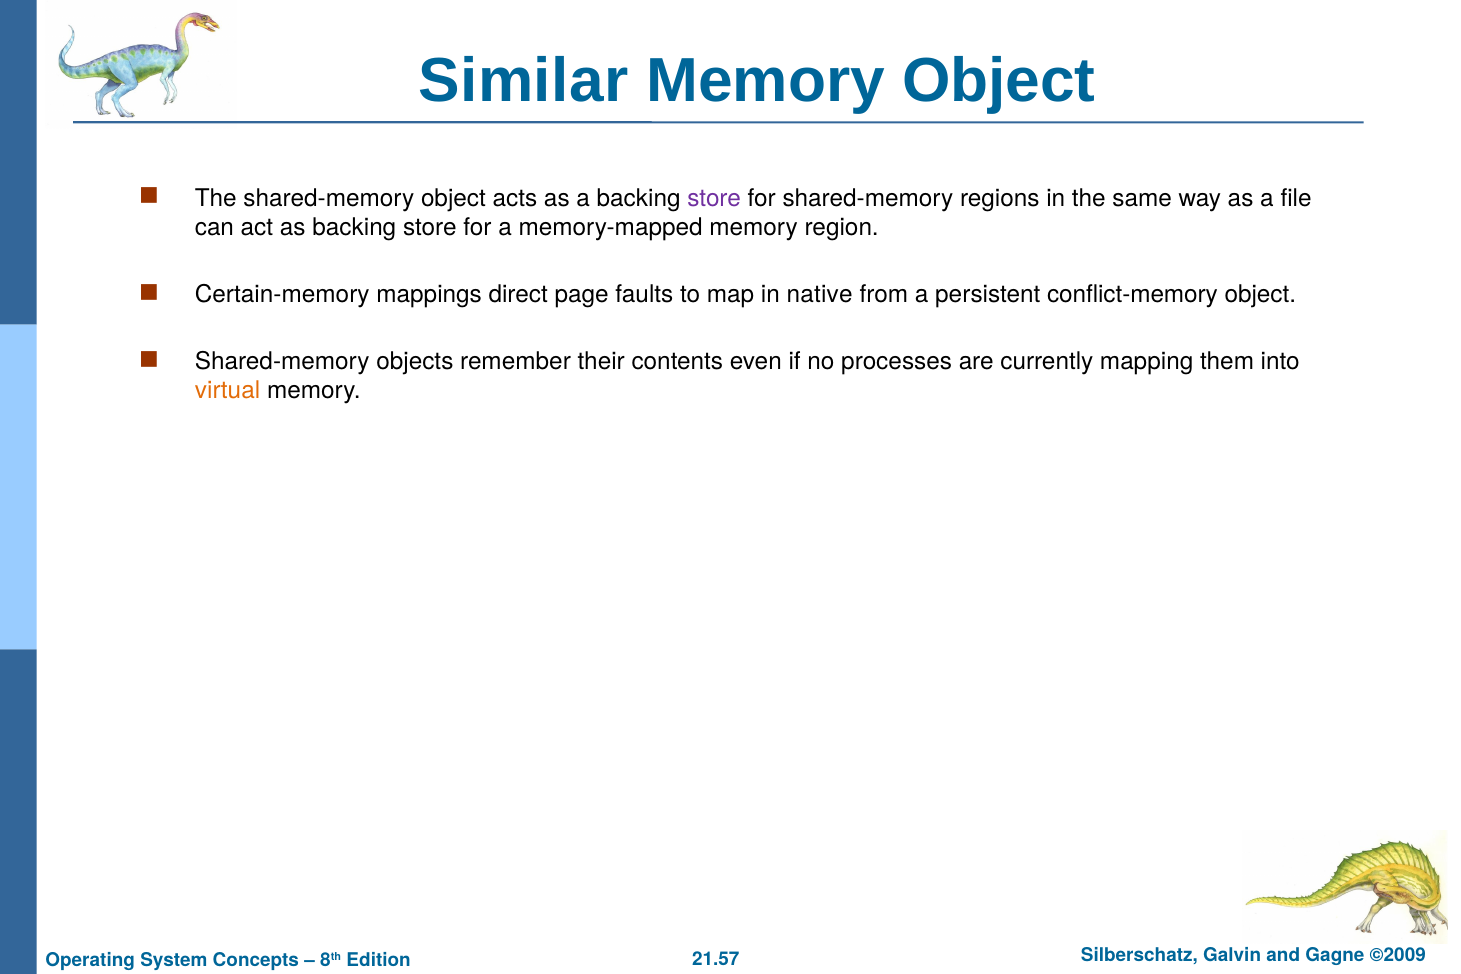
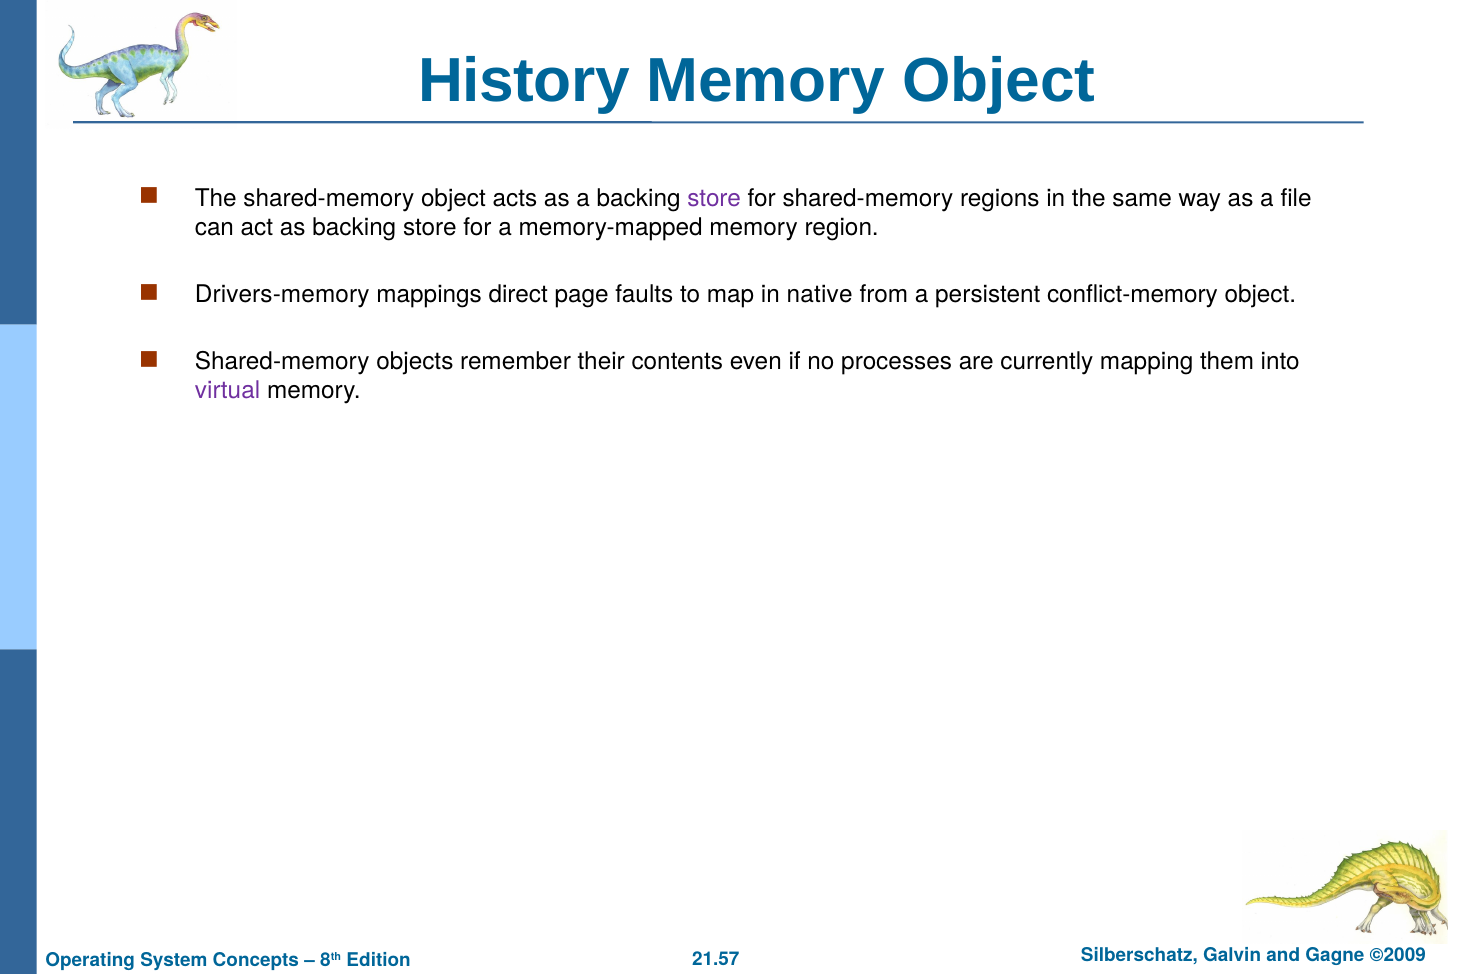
Similar: Similar -> History (524, 81)
Certain-memory: Certain-memory -> Drivers-memory (282, 295)
virtual colour: orange -> purple (228, 391)
